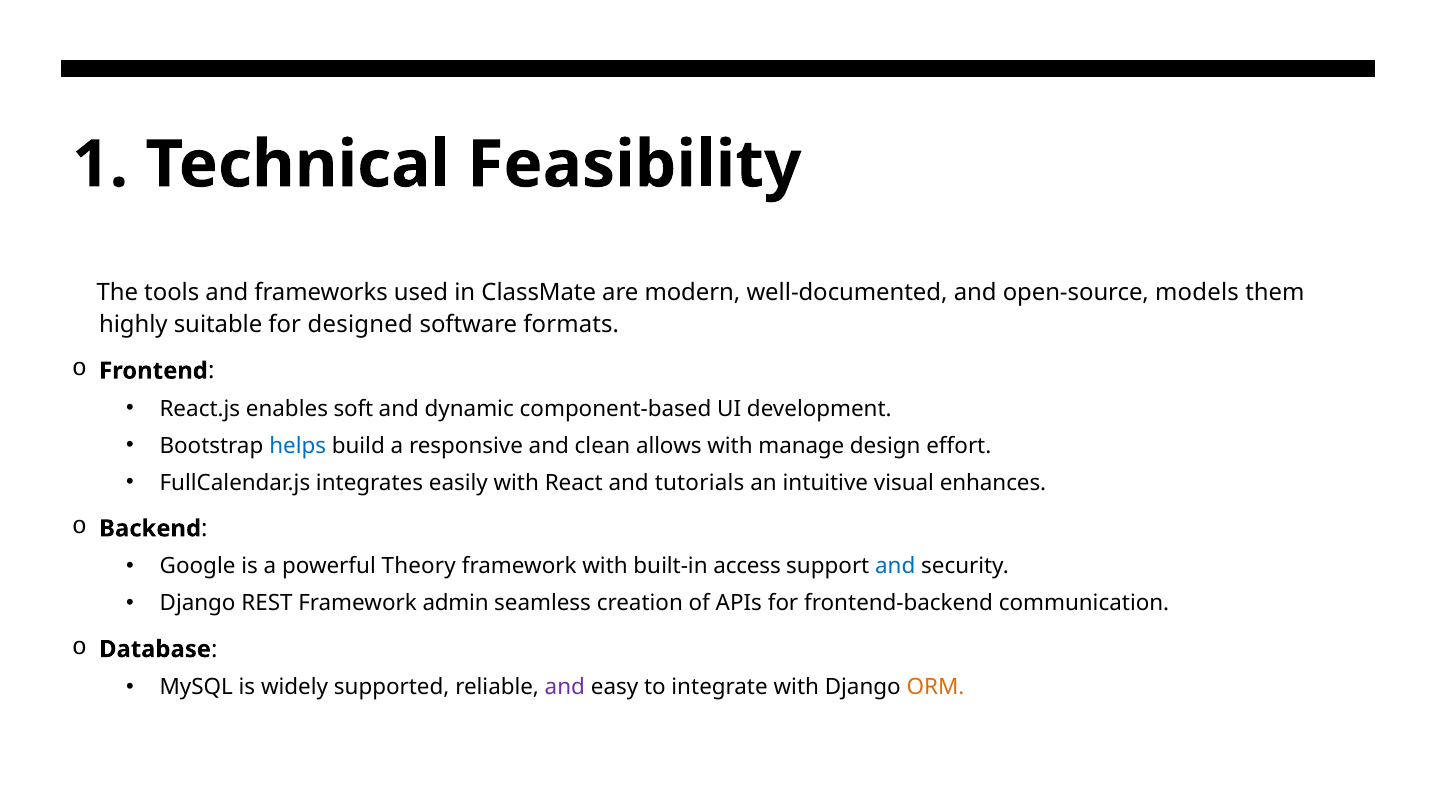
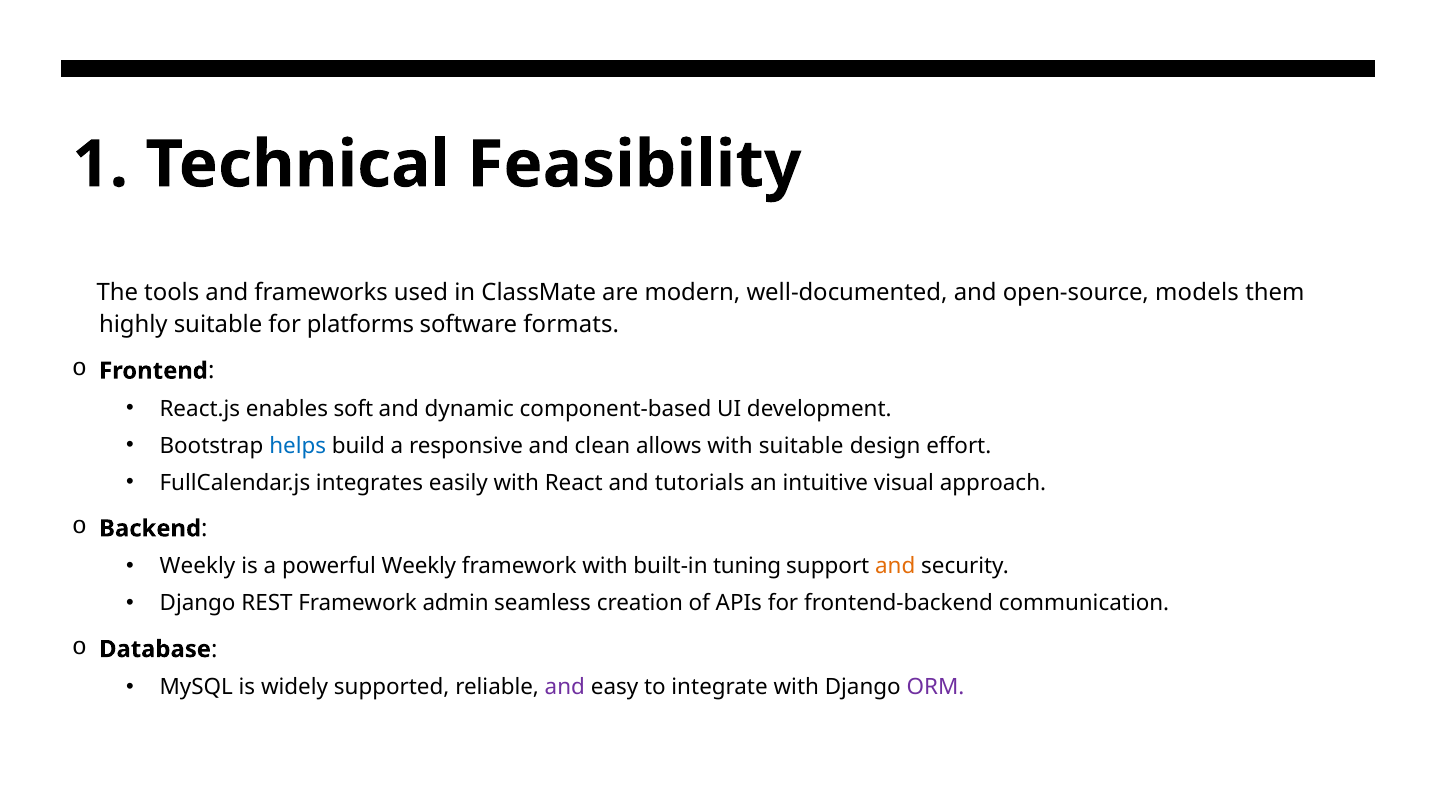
designed: designed -> platforms (360, 324)
with manage: manage -> suitable (801, 446)
enhances: enhances -> approach (993, 483)
Google: Google -> Weekly (198, 566)
powerful Theory: Theory -> Weekly (419, 566)
access: access -> tuning (747, 566)
and colour: blue -> orange (895, 566)
ORM colour: orange -> purple (935, 687)
